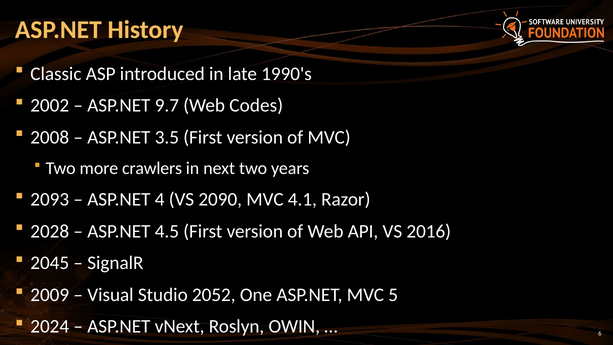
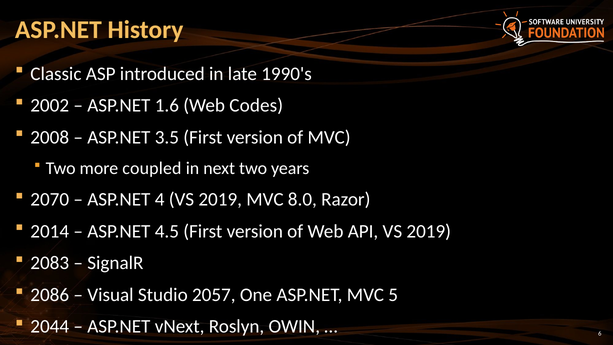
9.7: 9.7 -> 1.6 (167, 105)
crawlers: crawlers -> coupled (152, 168)
2093: 2093 -> 2070 (50, 199)
4 VS 2090: 2090 -> 2019 (220, 199)
4.1: 4.1 -> 8.0 (302, 199)
2028: 2028 -> 2014 (50, 231)
API VS 2016: 2016 -> 2019 (429, 231)
2045: 2045 -> 2083 (50, 263)
2009: 2009 -> 2086 (50, 295)
2052: 2052 -> 2057 (214, 295)
2024: 2024 -> 2044 (50, 327)
